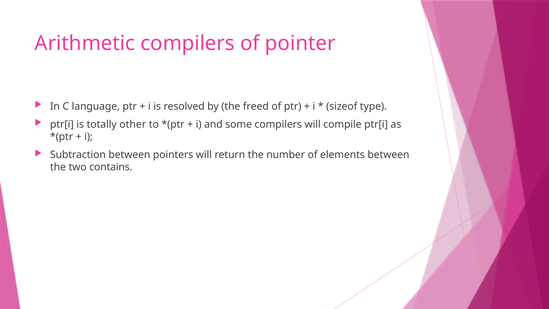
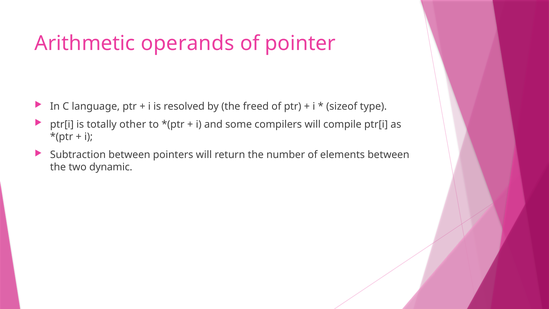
Arithmetic compilers: compilers -> operands (188, 43)
contains: contains -> dynamic (111, 167)
